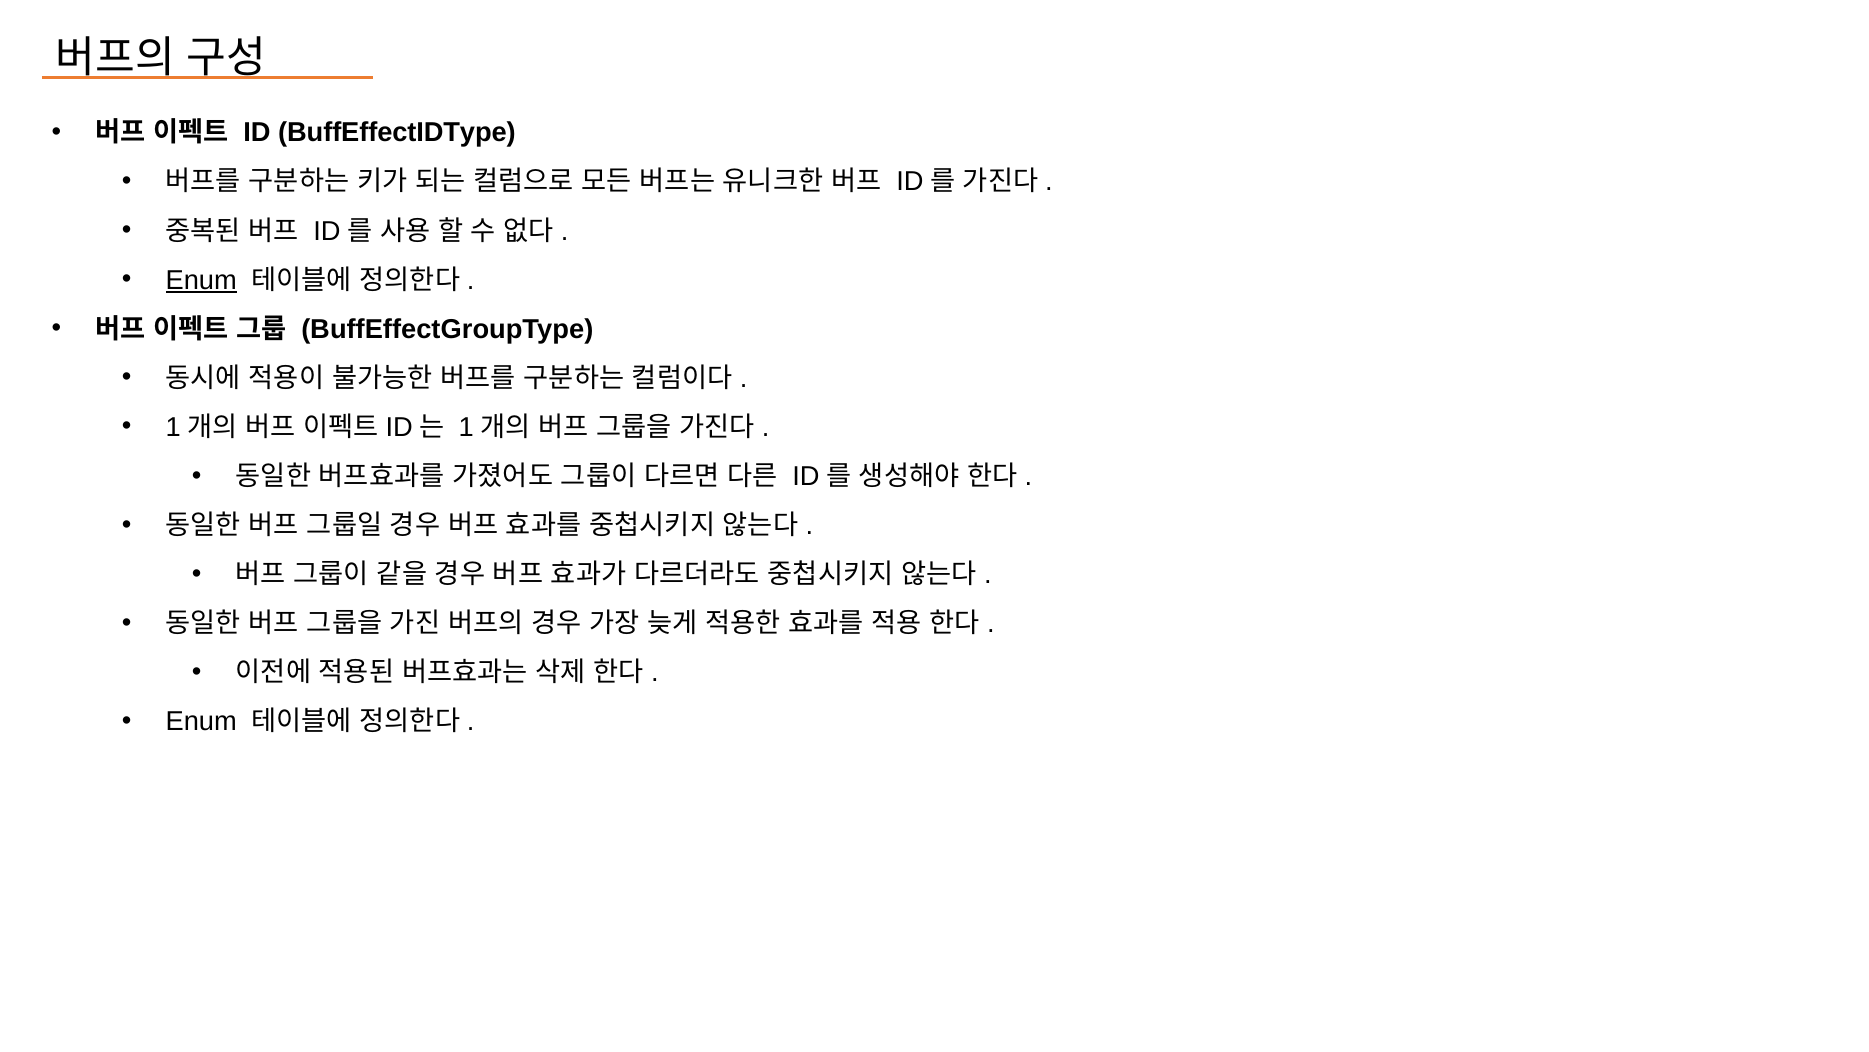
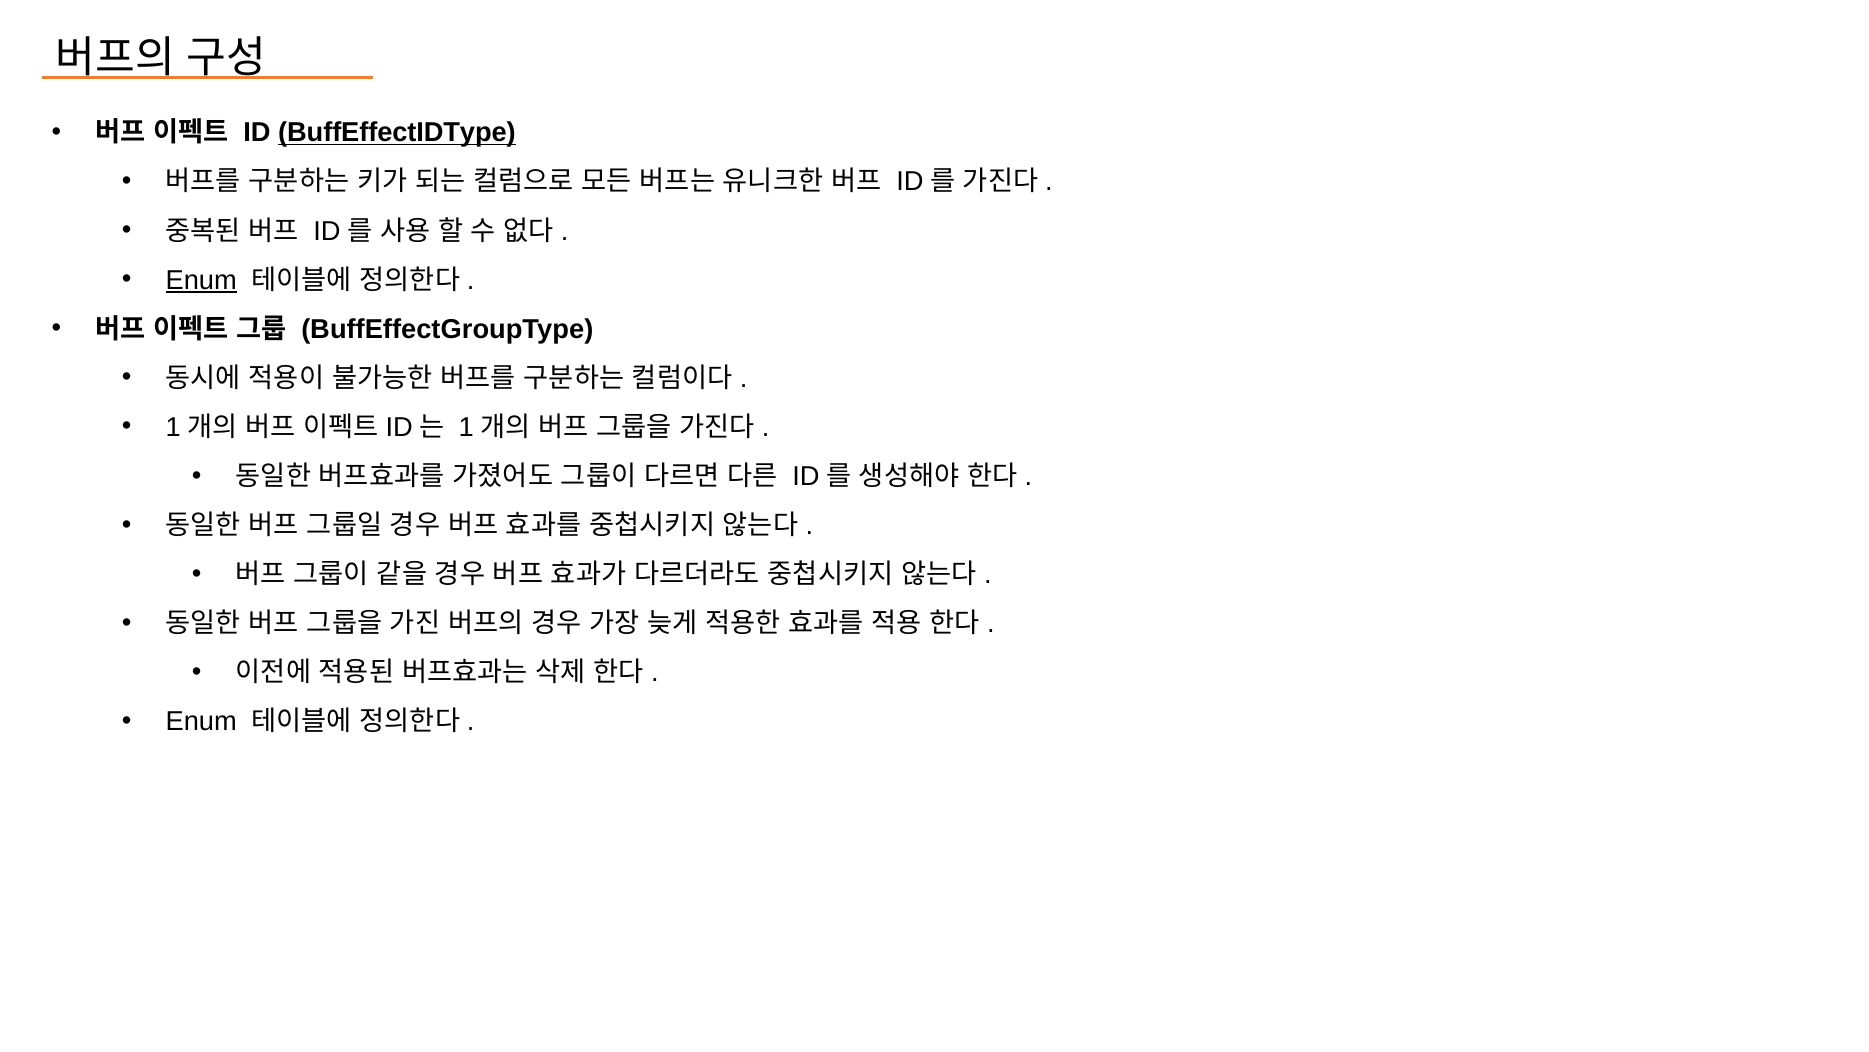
BuffEffectIDType underline: none -> present (397, 133)
